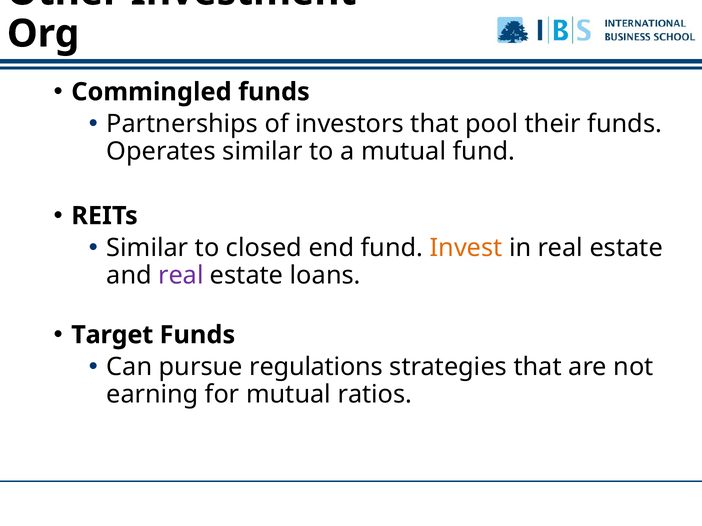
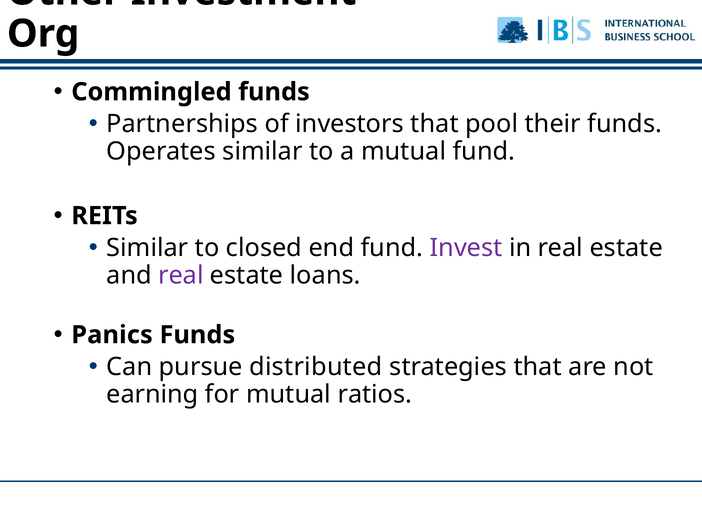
Invest colour: orange -> purple (466, 248)
Target: Target -> Panics (112, 335)
regulations: regulations -> distributed (316, 367)
